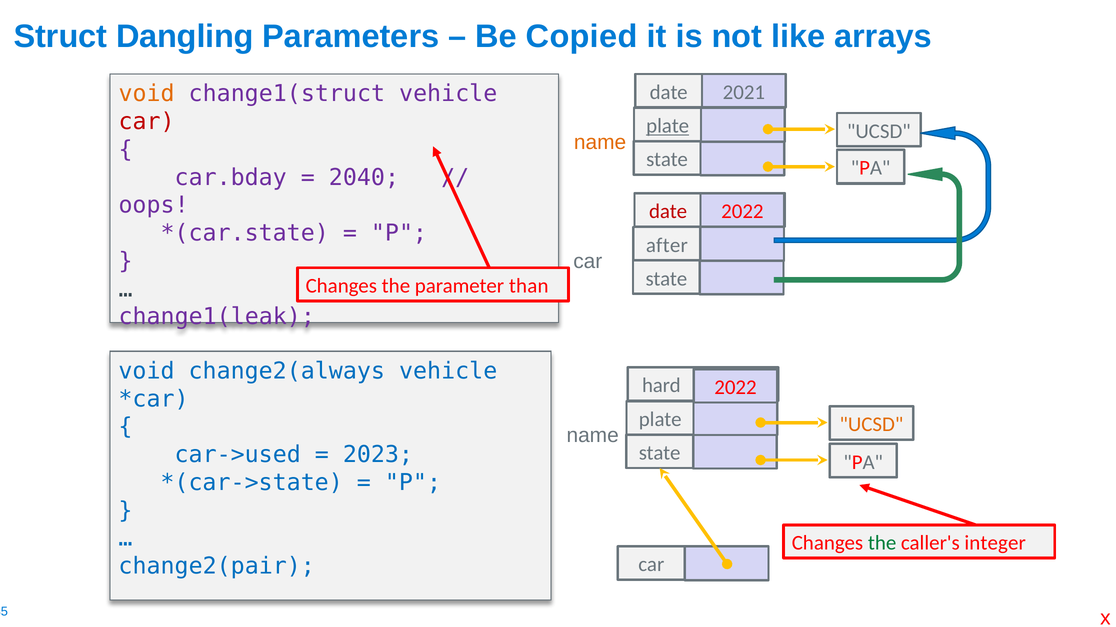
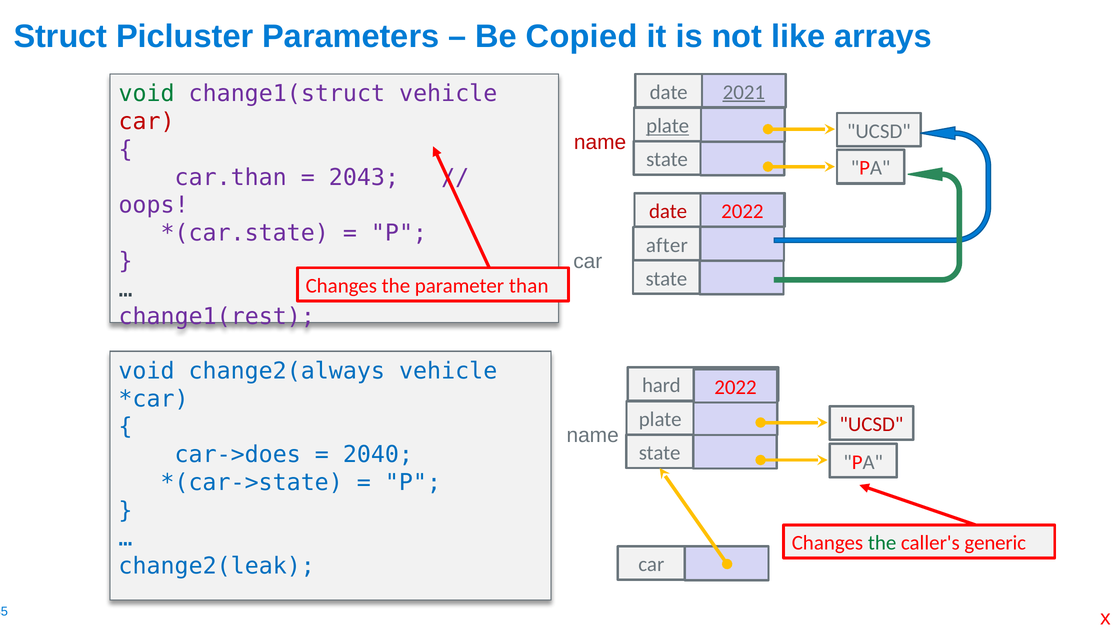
Dangling: Dangling -> Picluster (185, 36)
void colour: orange -> green (147, 94)
2021 underline: none -> present (744, 92)
name colour: orange -> red (600, 142)
car.bday: car.bday -> car.than (231, 178)
2040: 2040 -> 2043 (364, 178)
change1(leak: change1(leak -> change1(rest (217, 317)
UCSD colour: orange -> red (871, 425)
car->used: car->used -> car->does (238, 455)
2023: 2023 -> 2040 (378, 455)
integer: integer -> generic (995, 544)
change2(pair: change2(pair -> change2(leak (217, 567)
